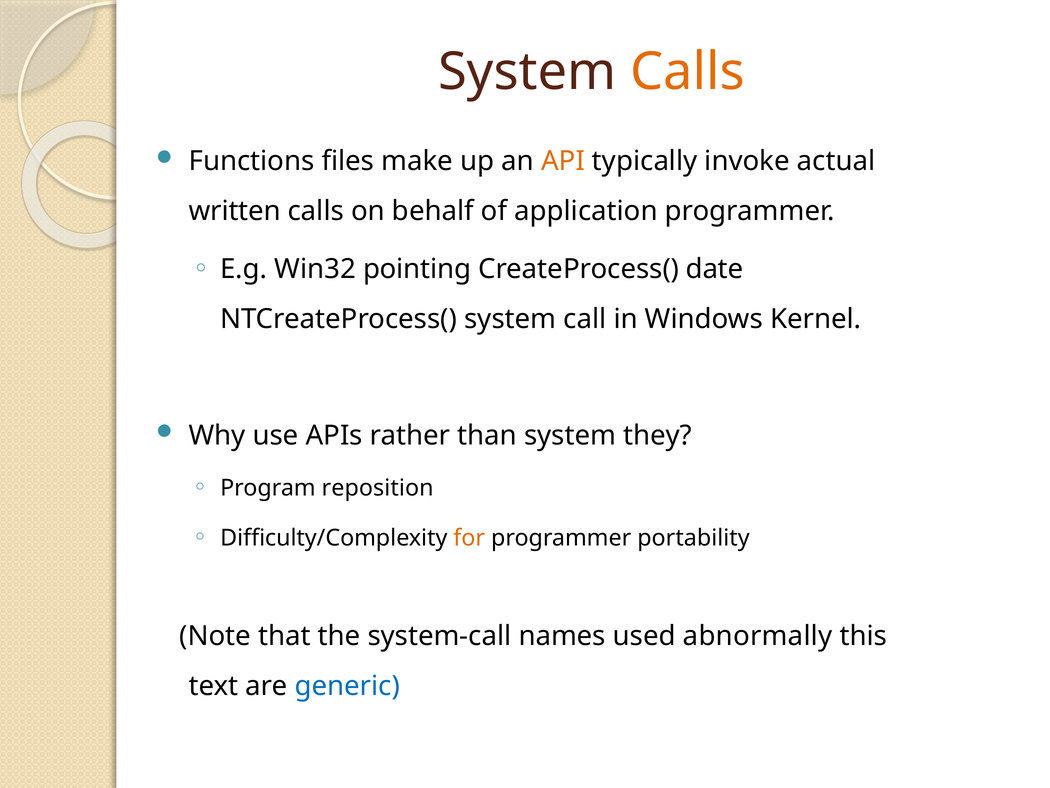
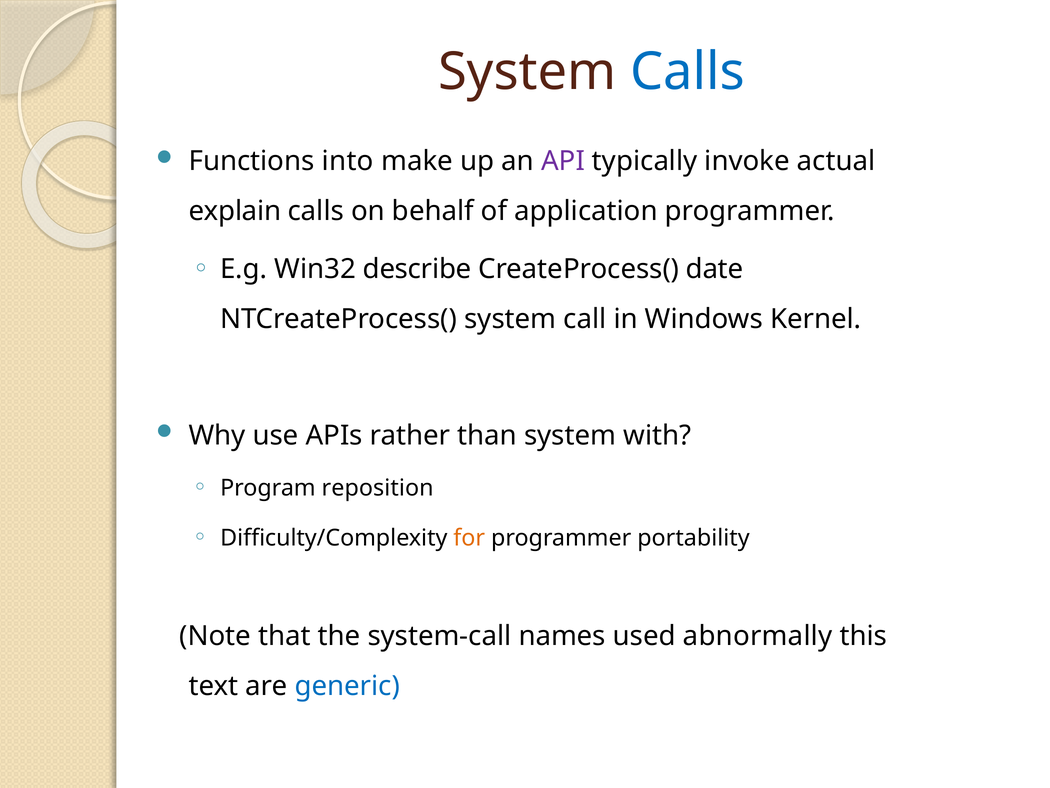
Calls colour: orange -> blue (688, 72)
files: files -> into (348, 161)
API colour: orange -> purple (563, 161)
written: written -> explain (235, 211)
pointing: pointing -> describe (417, 269)
they: they -> with (657, 435)
